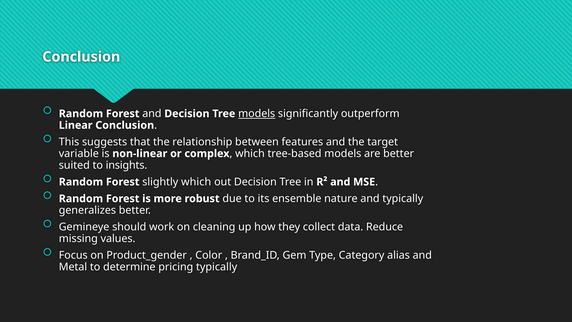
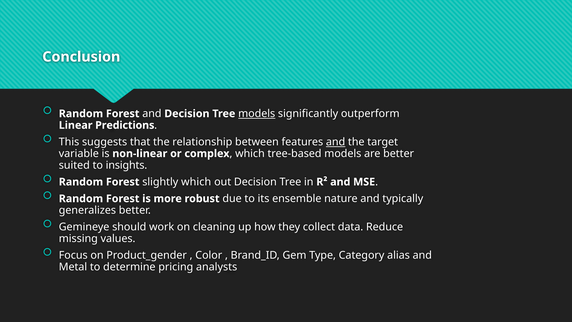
Linear Conclusion: Conclusion -> Predictions (125, 125)
and underline: none -> present (336, 142)
pricing typically: typically -> analysts (217, 267)
